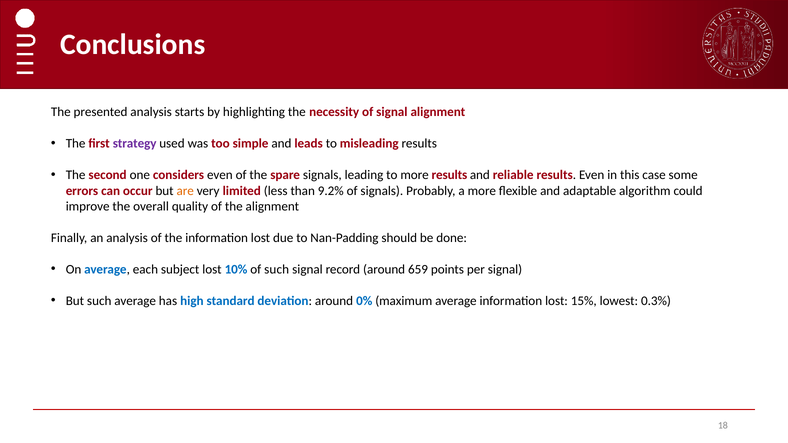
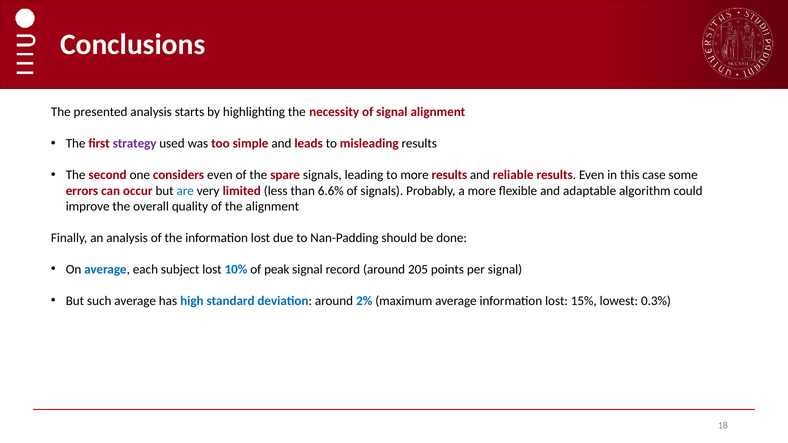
are colour: orange -> blue (185, 191)
9.2%: 9.2% -> 6.6% (331, 191)
of such: such -> peak (277, 270)
659: 659 -> 205 (418, 270)
0%: 0% -> 2% (364, 301)
